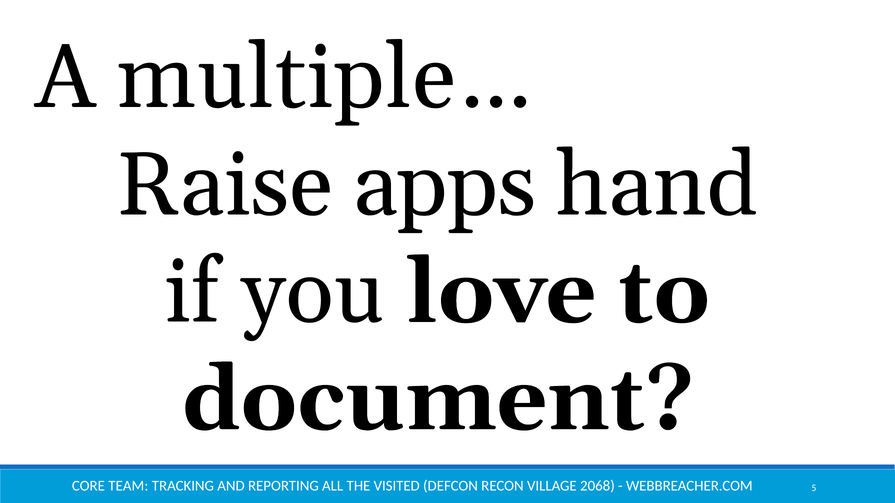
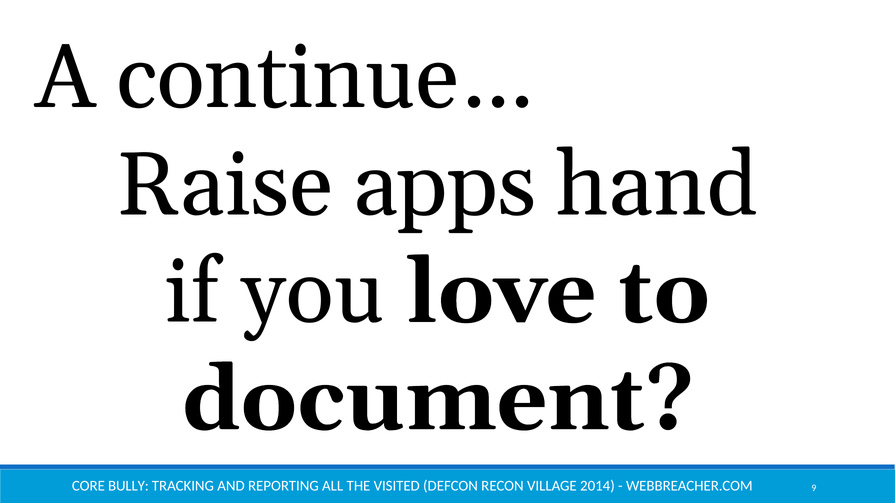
multiple…: multiple… -> continue… (324, 78)
TEAM: TEAM -> BULLY (128, 486)
2068: 2068 -> 2014 (597, 486)
5: 5 -> 9 (814, 488)
